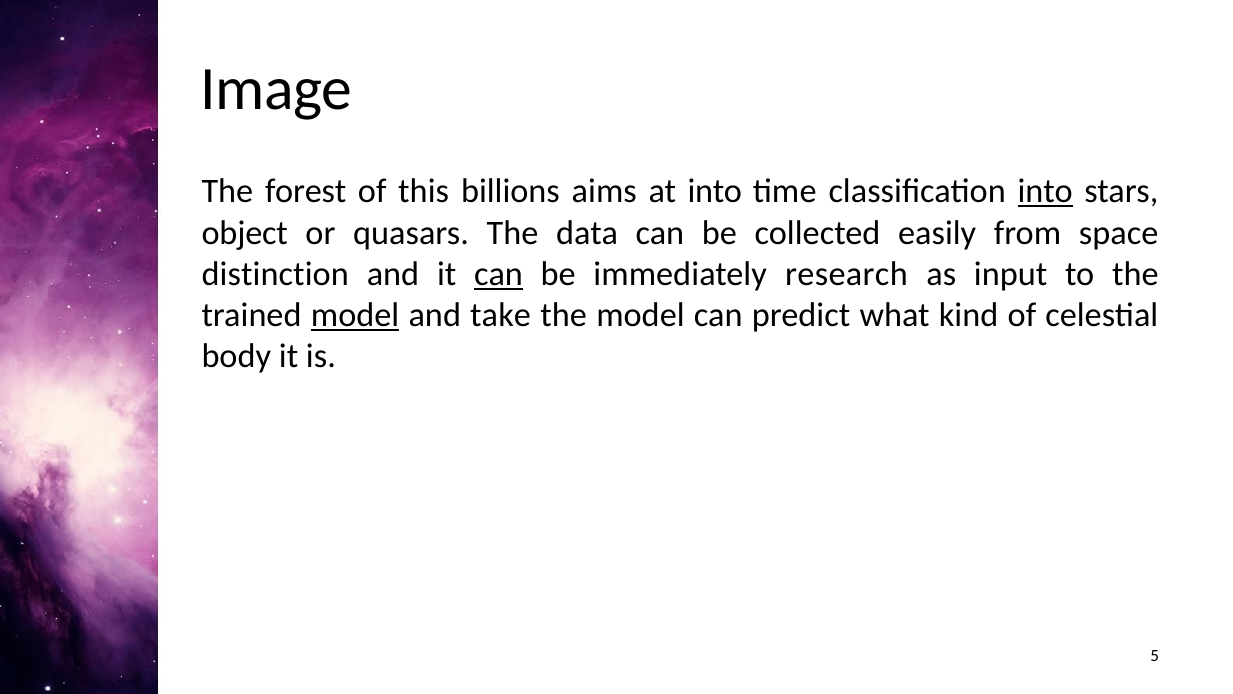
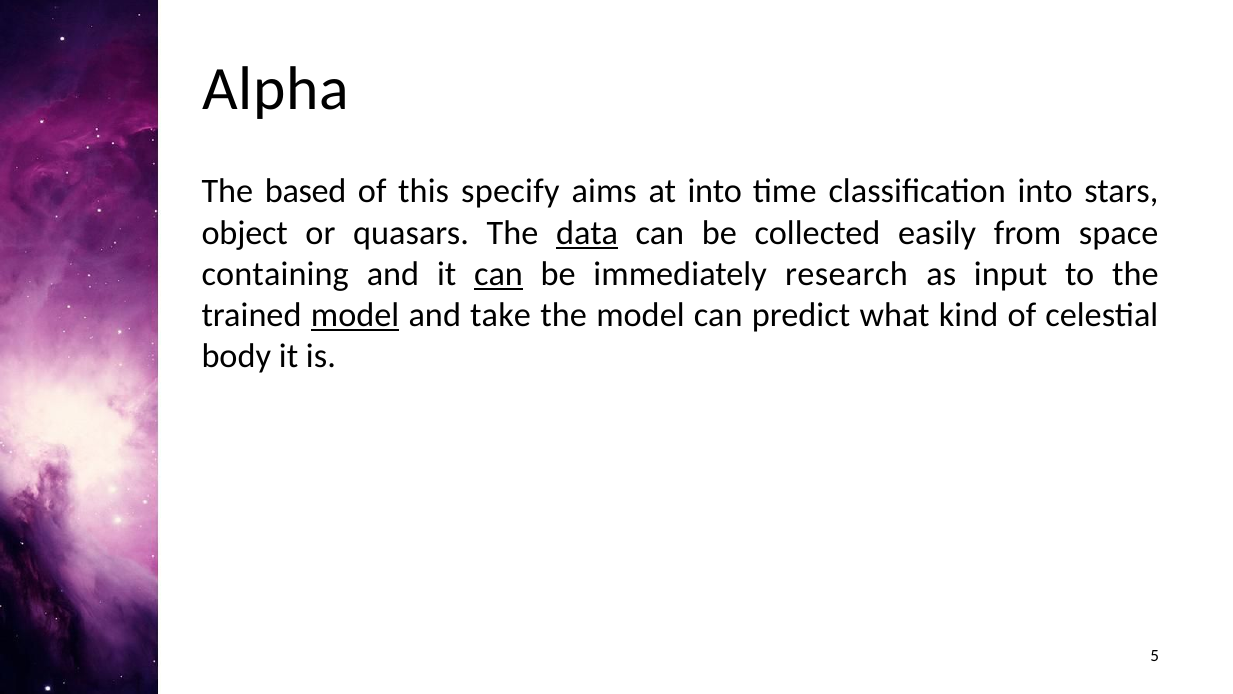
Image: Image -> Alpha (276, 89)
forest: forest -> based (306, 192)
billions: billions -> specify (510, 192)
into underline: present -> none (1045, 192)
data underline: none -> present (587, 233)
distinction: distinction -> containing (275, 274)
